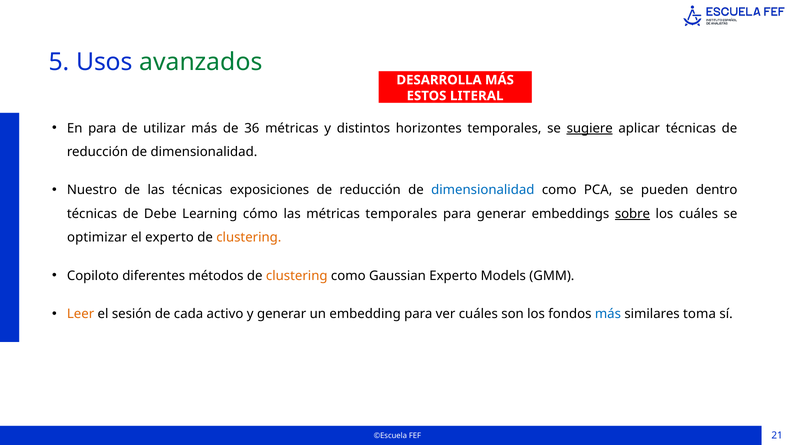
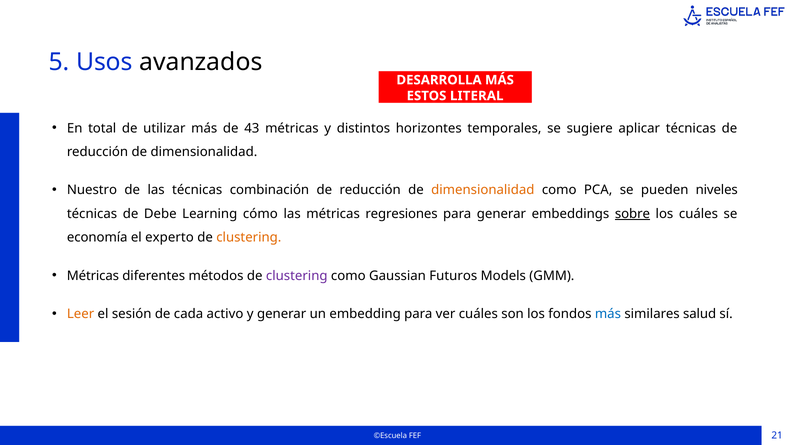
avanzados colour: green -> black (201, 62)
En para: para -> total (102, 128)
36: 36 -> 43 (252, 128)
sugiere underline: present -> none (590, 128)
exposiciones: exposiciones -> combinación (269, 190)
dimensionalidad colour: blue -> orange (483, 190)
dentro: dentro -> niveles (717, 190)
métricas temporales: temporales -> regresiones (402, 214)
optimizar: optimizar -> economía (97, 238)
Copiloto: Copiloto -> Métricas (93, 276)
clustering colour: orange -> purple (297, 276)
Gaussian Experto: Experto -> Futuros (453, 276)
toma: toma -> salud (700, 314)
